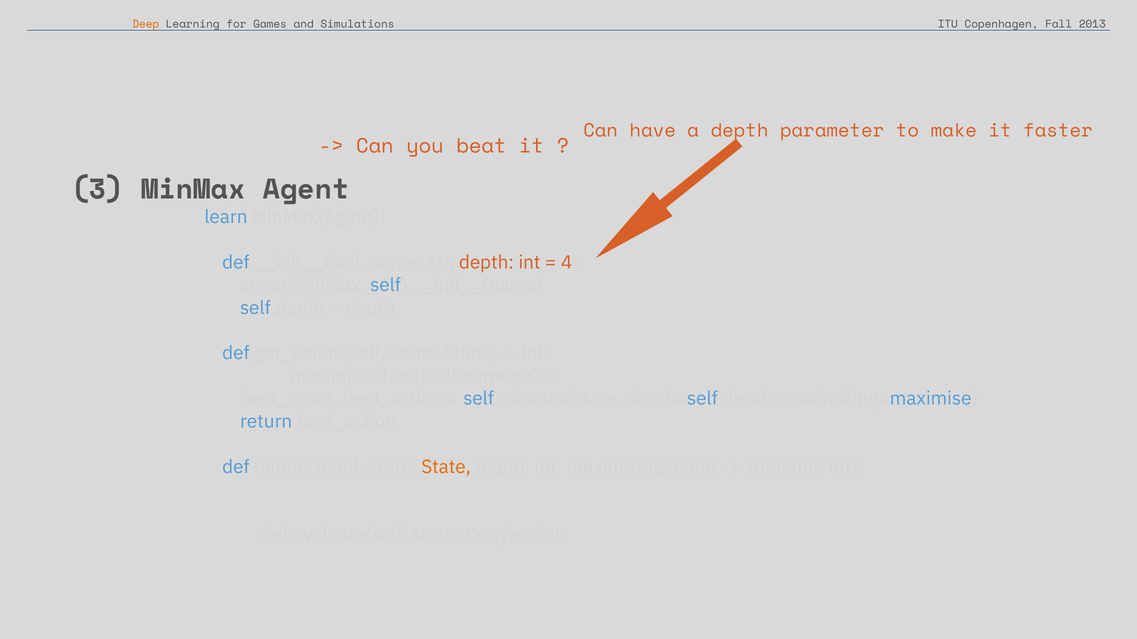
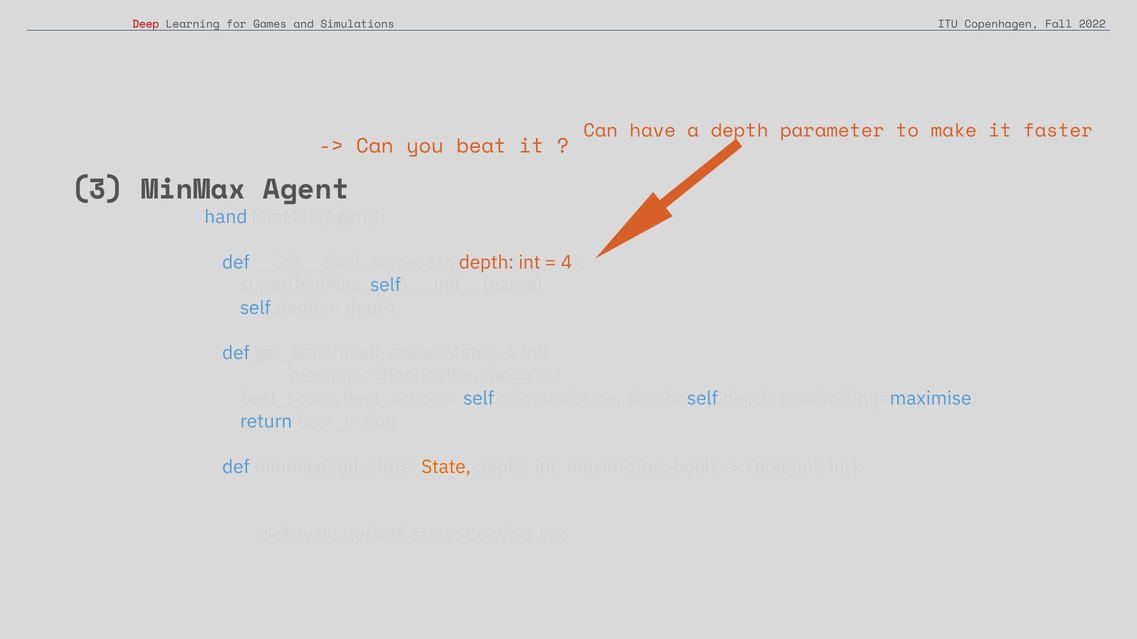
Deep colour: orange -> red (146, 24)
2013: 2013 -> 2022 (1092, 24)
learn: learn -> hand (226, 217)
